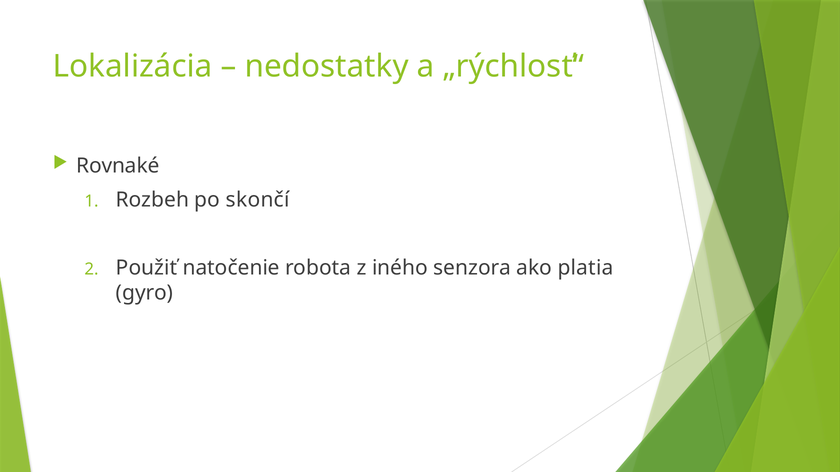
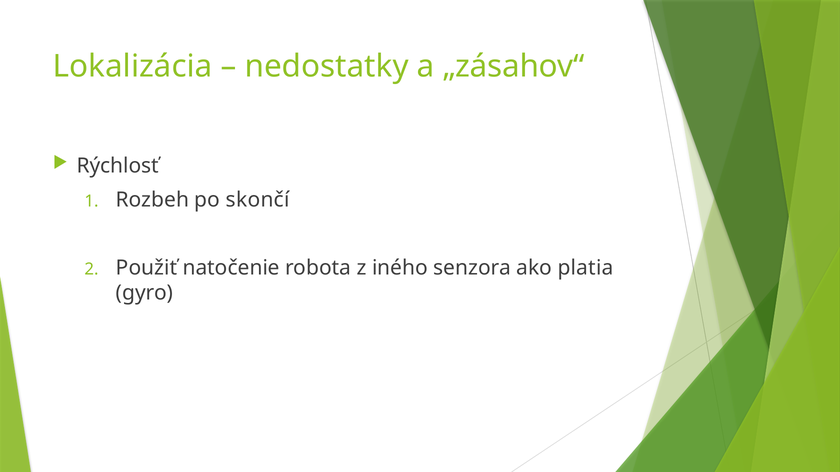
„rýchlosť“: „rýchlosť“ -> „zásahov“ (514, 66)
Rovnaké: Rovnaké -> Rýchlosť (118, 166)
